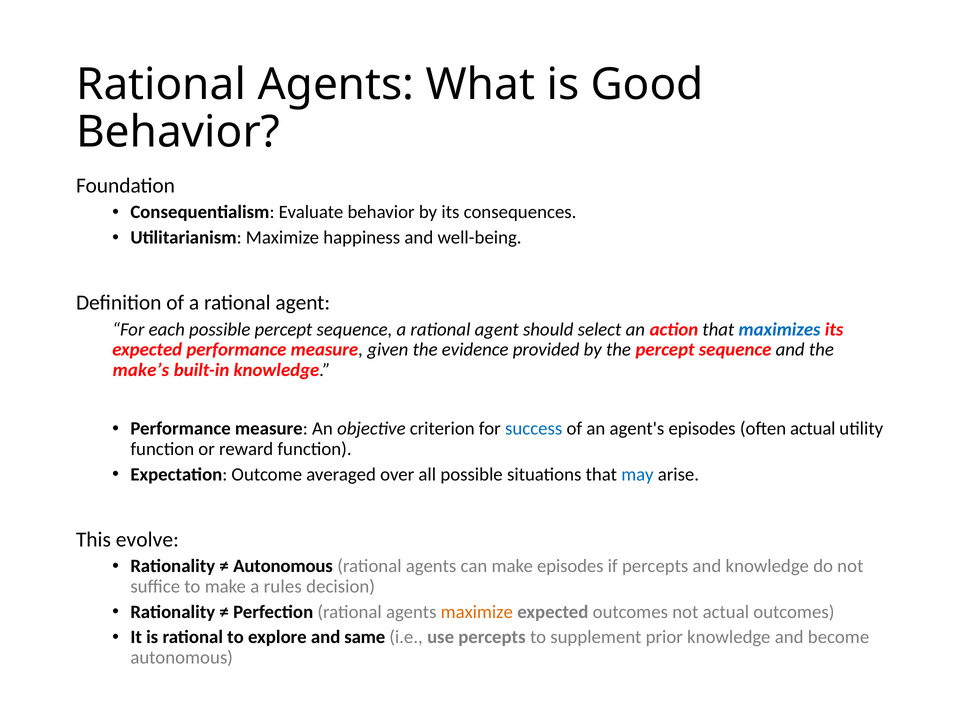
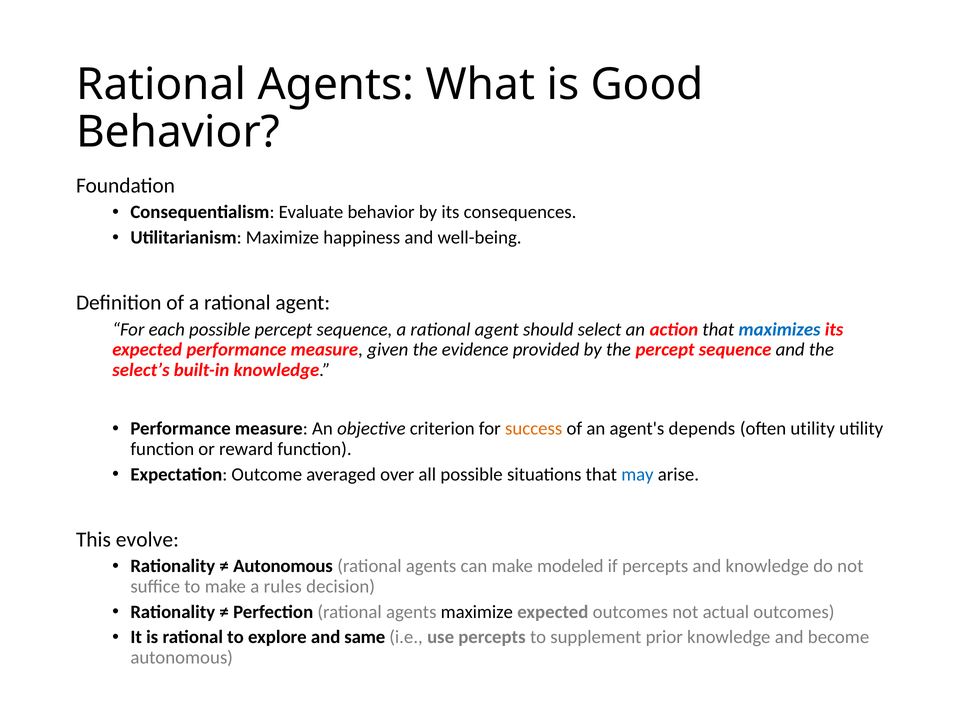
make’s: make’s -> select’s (141, 370)
success colour: blue -> orange (534, 428)
agent's episodes: episodes -> depends (702, 428)
often actual: actual -> utility (813, 428)
make episodes: episodes -> modeled (570, 566)
maximize colour: orange -> black (477, 612)
